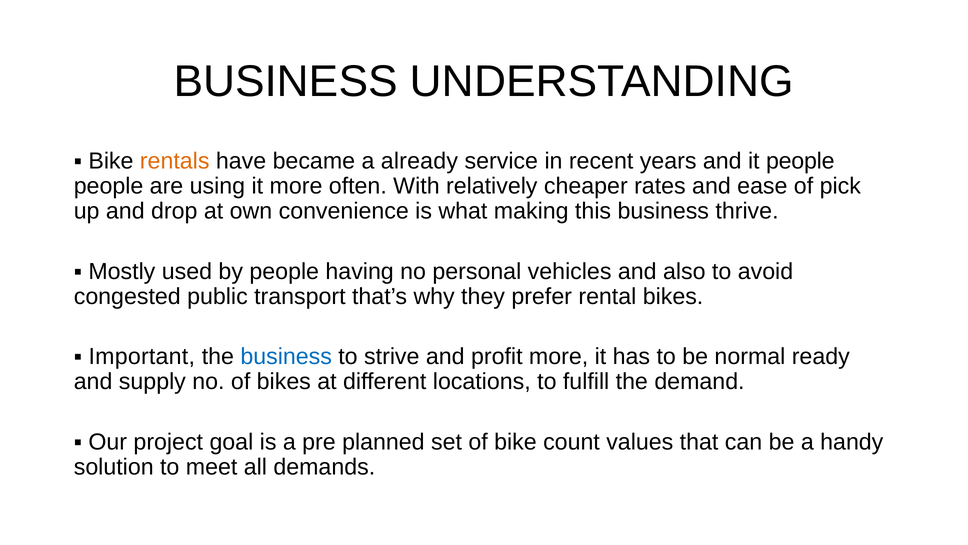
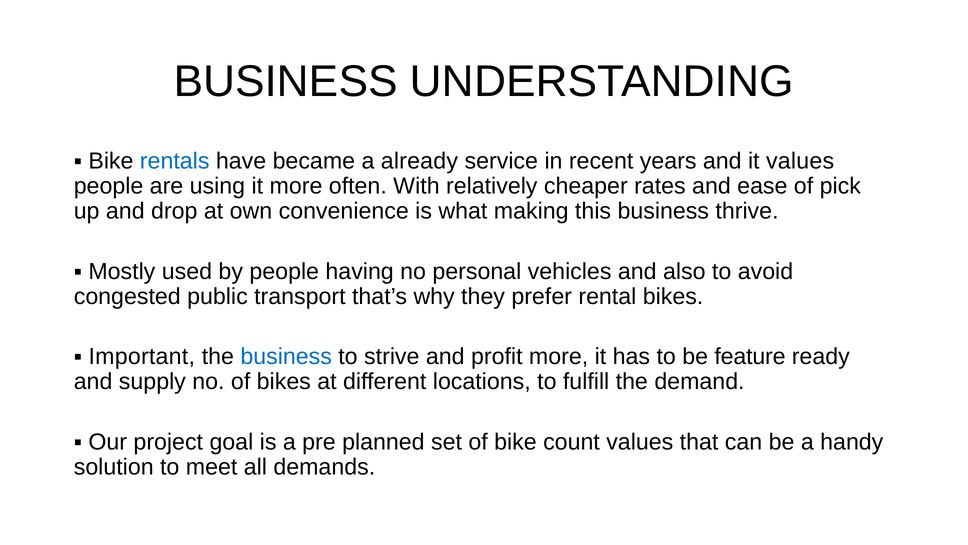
rentals colour: orange -> blue (175, 161)
it people: people -> values (800, 161)
normal: normal -> feature (750, 356)
